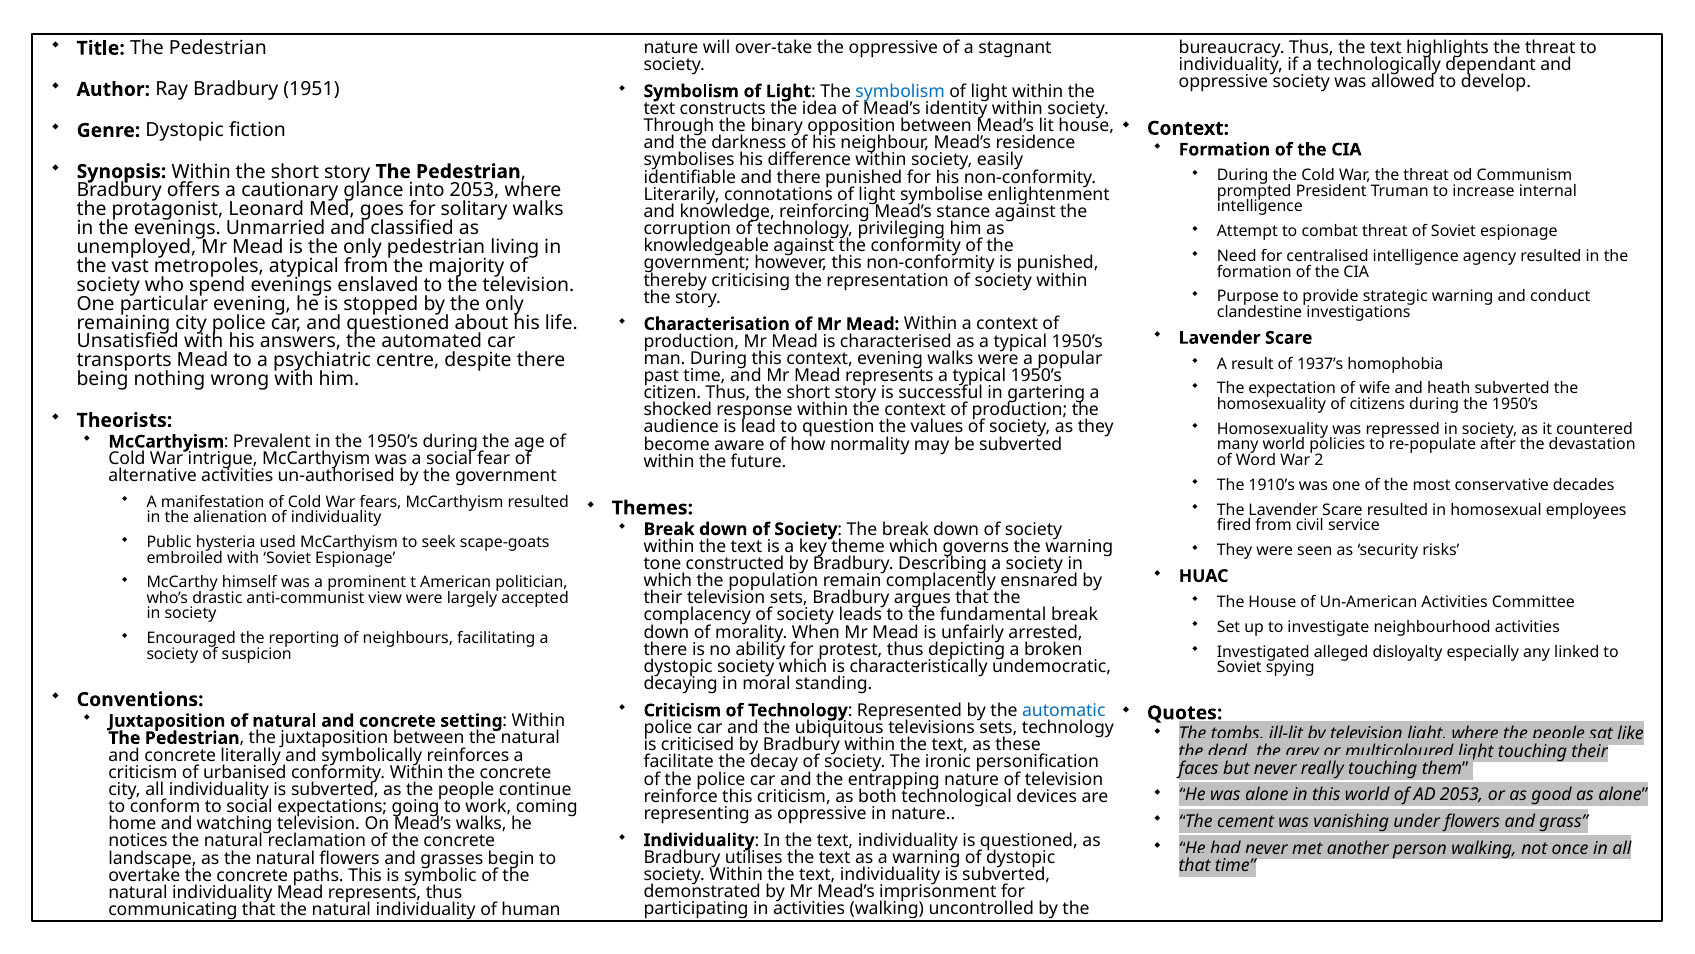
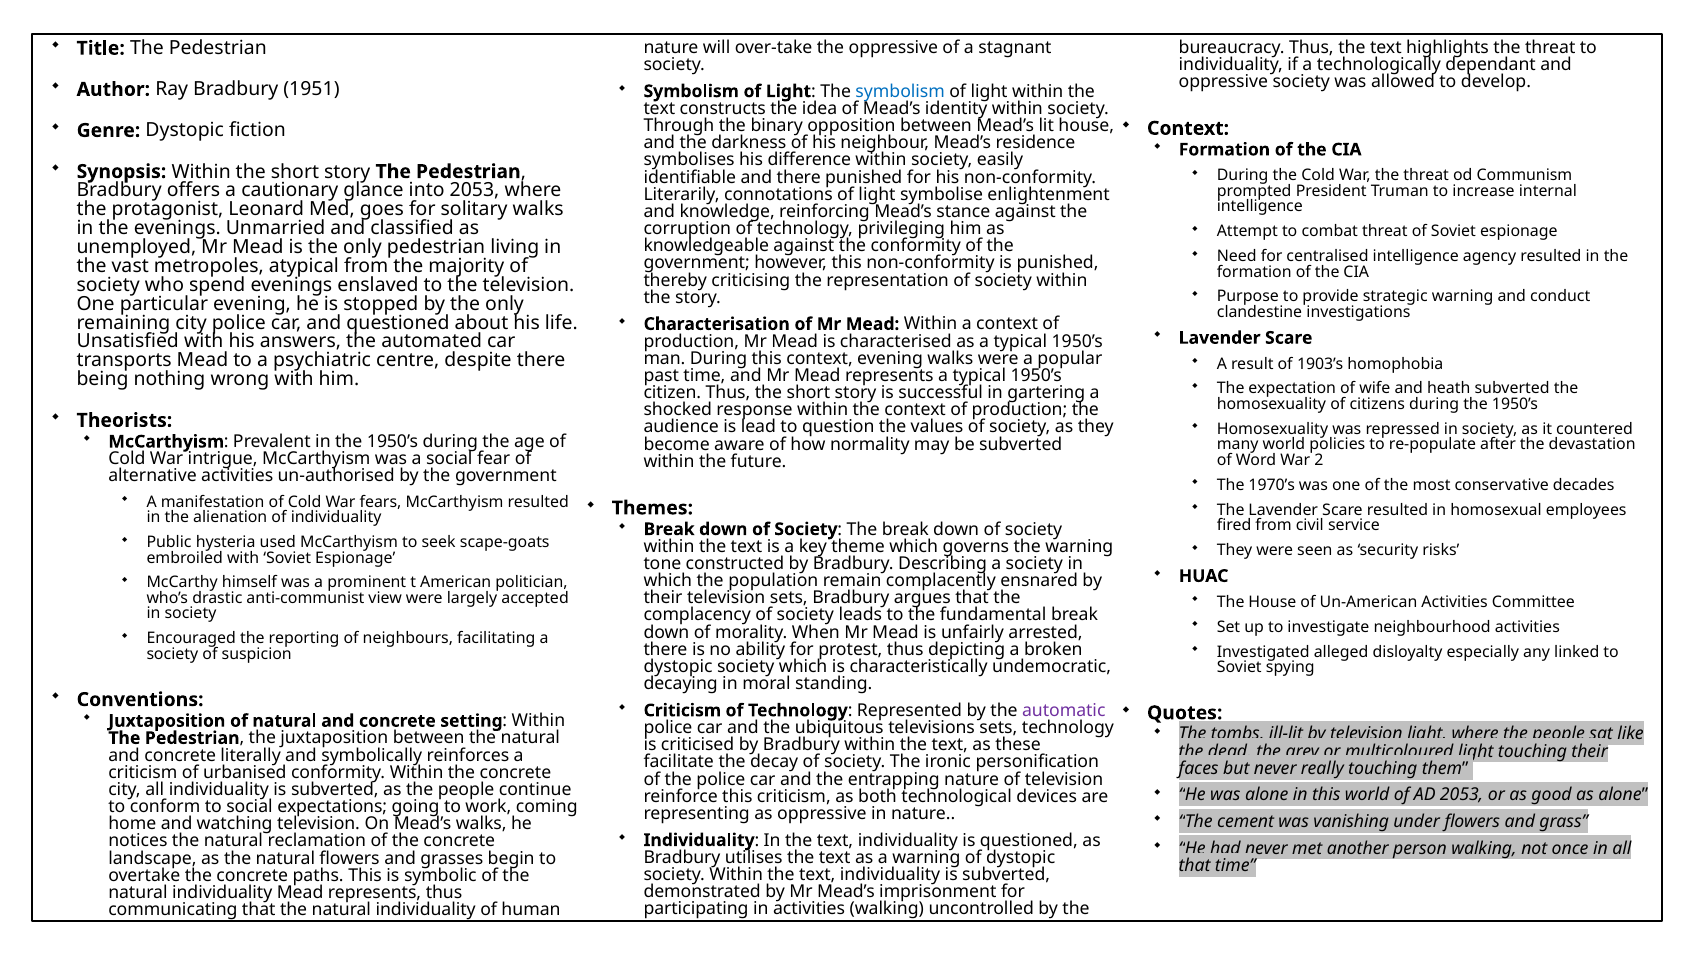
1937’s: 1937’s -> 1903’s (1320, 364)
1910’s: 1910’s -> 1970’s (1272, 485)
automatic colour: blue -> purple (1064, 710)
